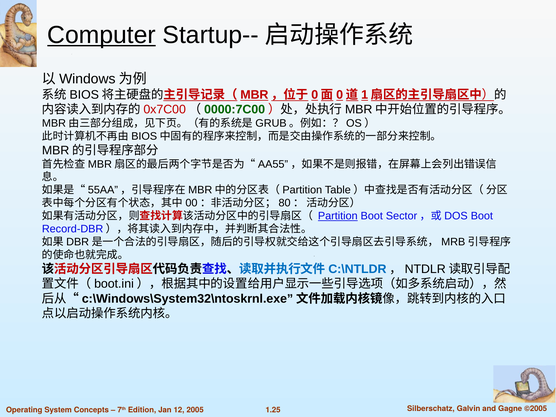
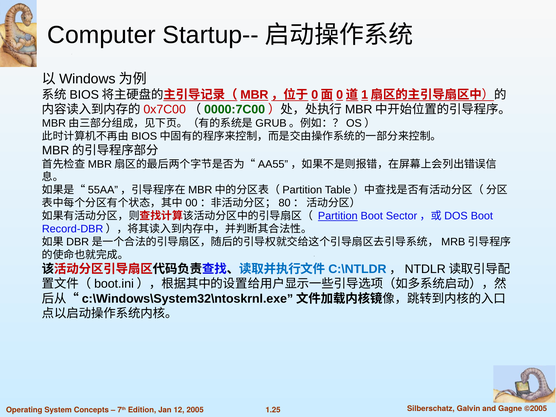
Computer underline: present -> none (102, 35)
